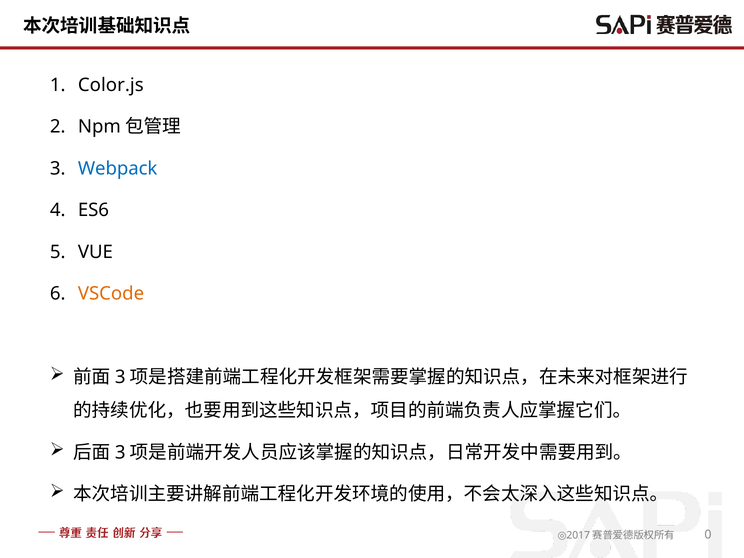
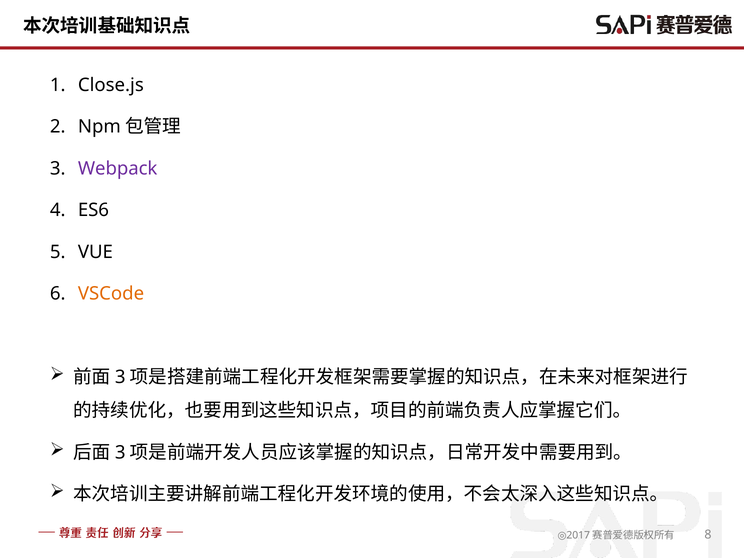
Color.js: Color.js -> Close.js (111, 85)
Webpack colour: blue -> purple (118, 169)
0: 0 -> 8 (708, 535)
